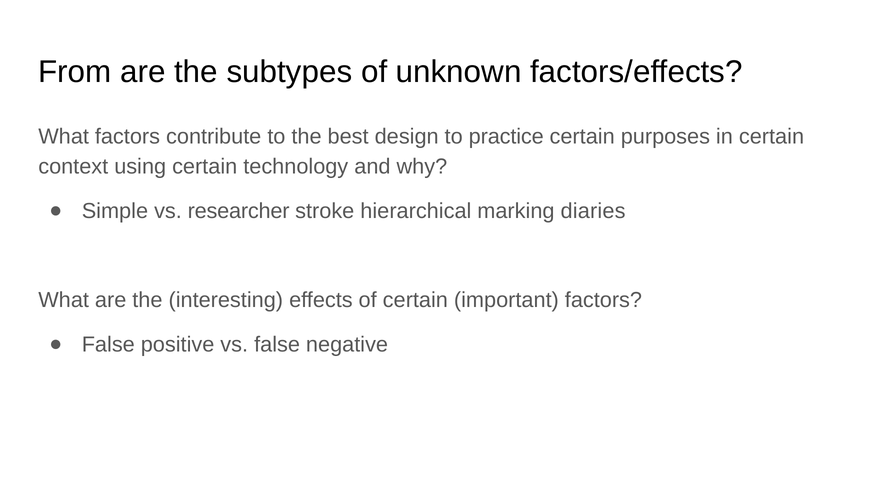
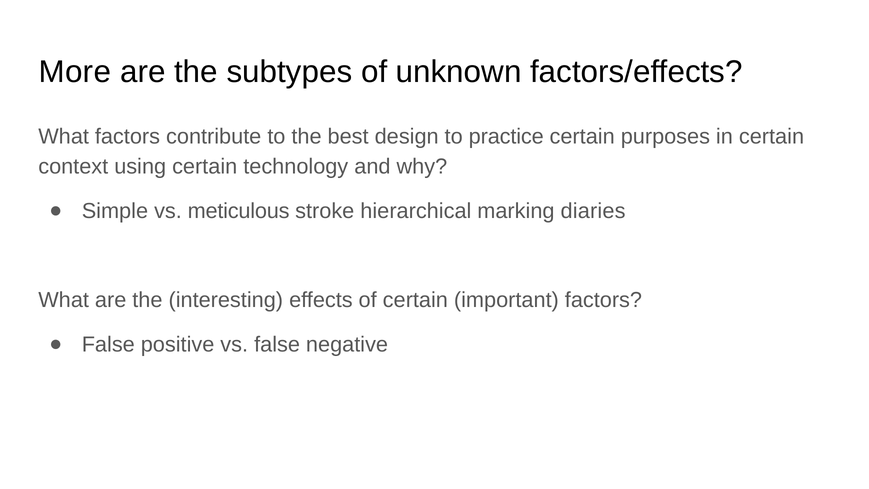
From: From -> More (75, 72)
researcher: researcher -> meticulous (239, 211)
